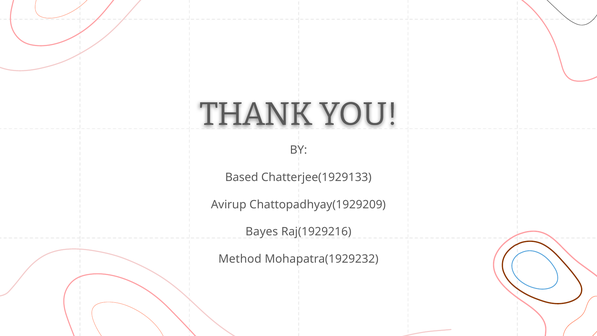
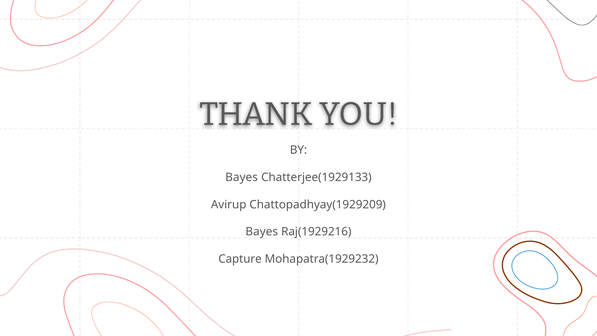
Based: Based -> Bayes (242, 177)
Method: Method -> Capture (240, 259)
